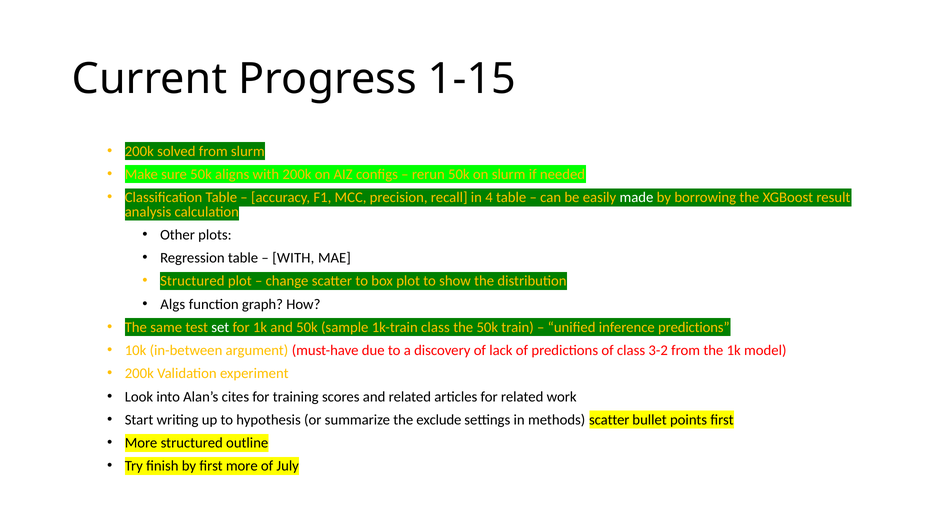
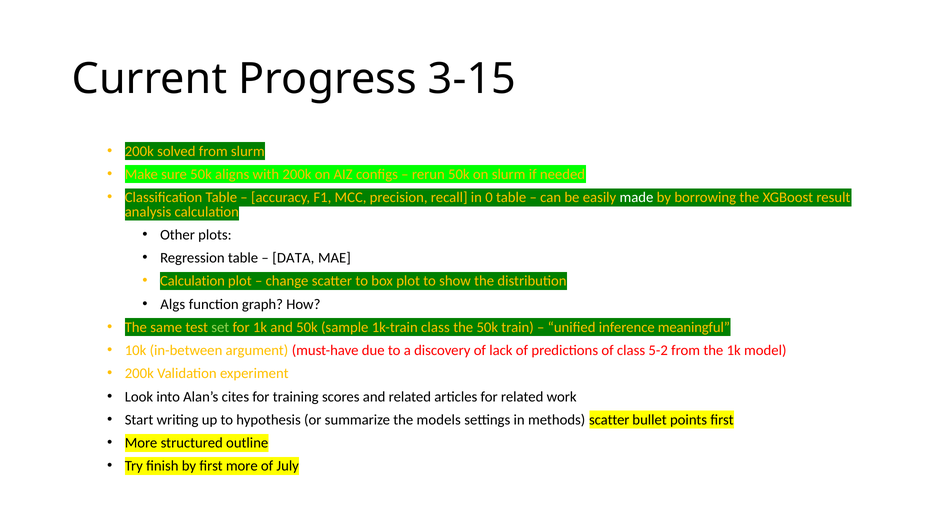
1-15: 1-15 -> 3-15 (472, 79)
4: 4 -> 0 (489, 197)
WITH: WITH -> DATA (293, 258)
Structured: Structured -> Calculation (192, 281)
set colour: white -> light green (220, 327)
inference predictions: predictions -> meaningful (694, 327)
3-2: 3-2 -> 5-2 (658, 350)
exclude: exclude -> models (439, 420)
